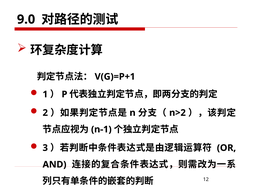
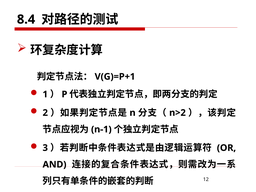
9.0: 9.0 -> 8.4 (26, 19)
